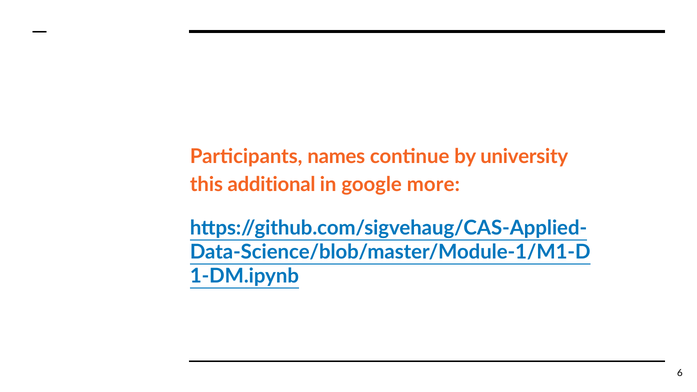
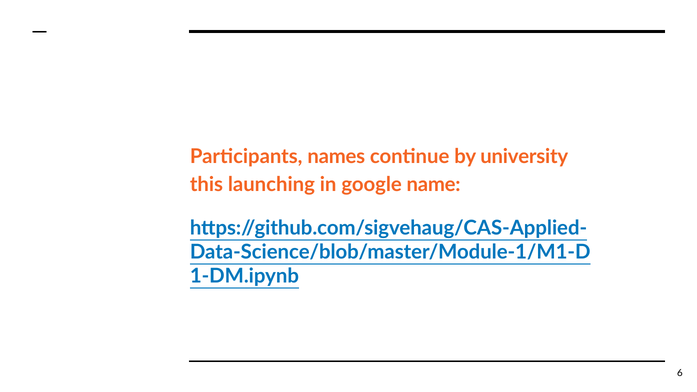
additional: additional -> launching (271, 184)
more: more -> name (434, 184)
